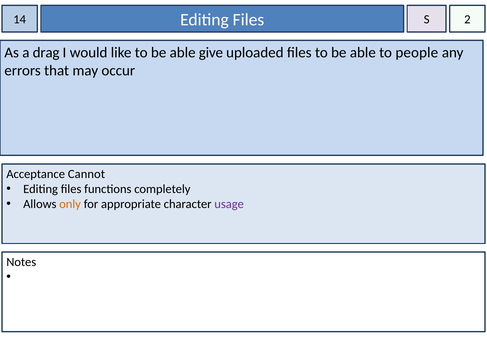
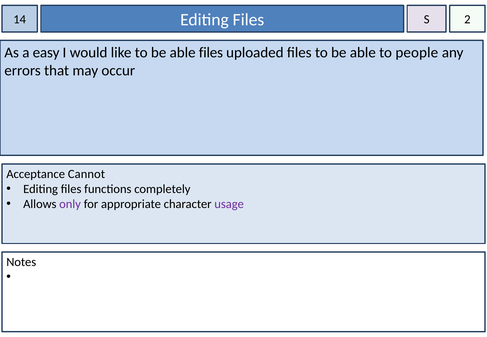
drag: drag -> easy (46, 53)
able give: give -> files (211, 53)
only colour: orange -> purple (70, 204)
